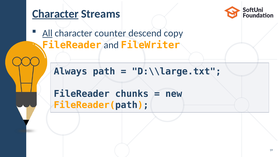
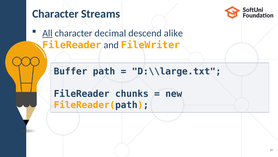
Character underline: present -> none (55, 14)
counter: counter -> decimal (110, 33)
copy: copy -> alike (173, 33)
Always: Always -> Buffer (71, 71)
